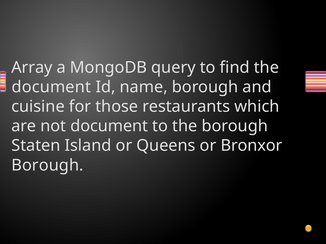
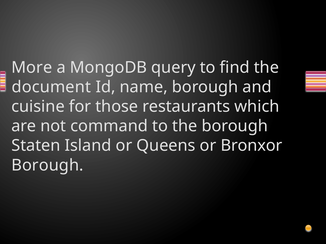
Array: Array -> More (32, 68)
not document: document -> command (109, 126)
